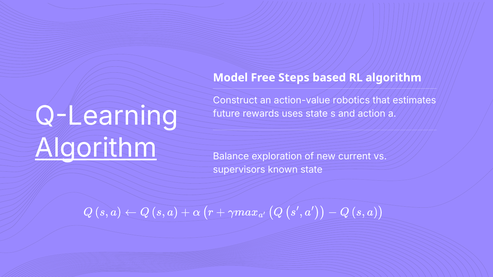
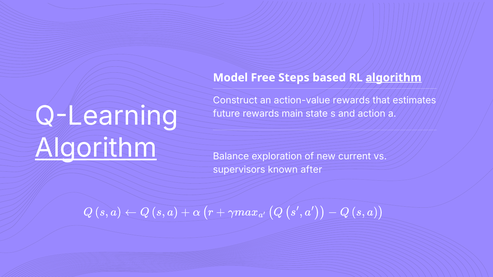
algorithm underline: none -> present (394, 78)
action-value robotics: robotics -> rewards (351, 100)
uses: uses -> main (292, 114)
known state: state -> after (311, 170)
